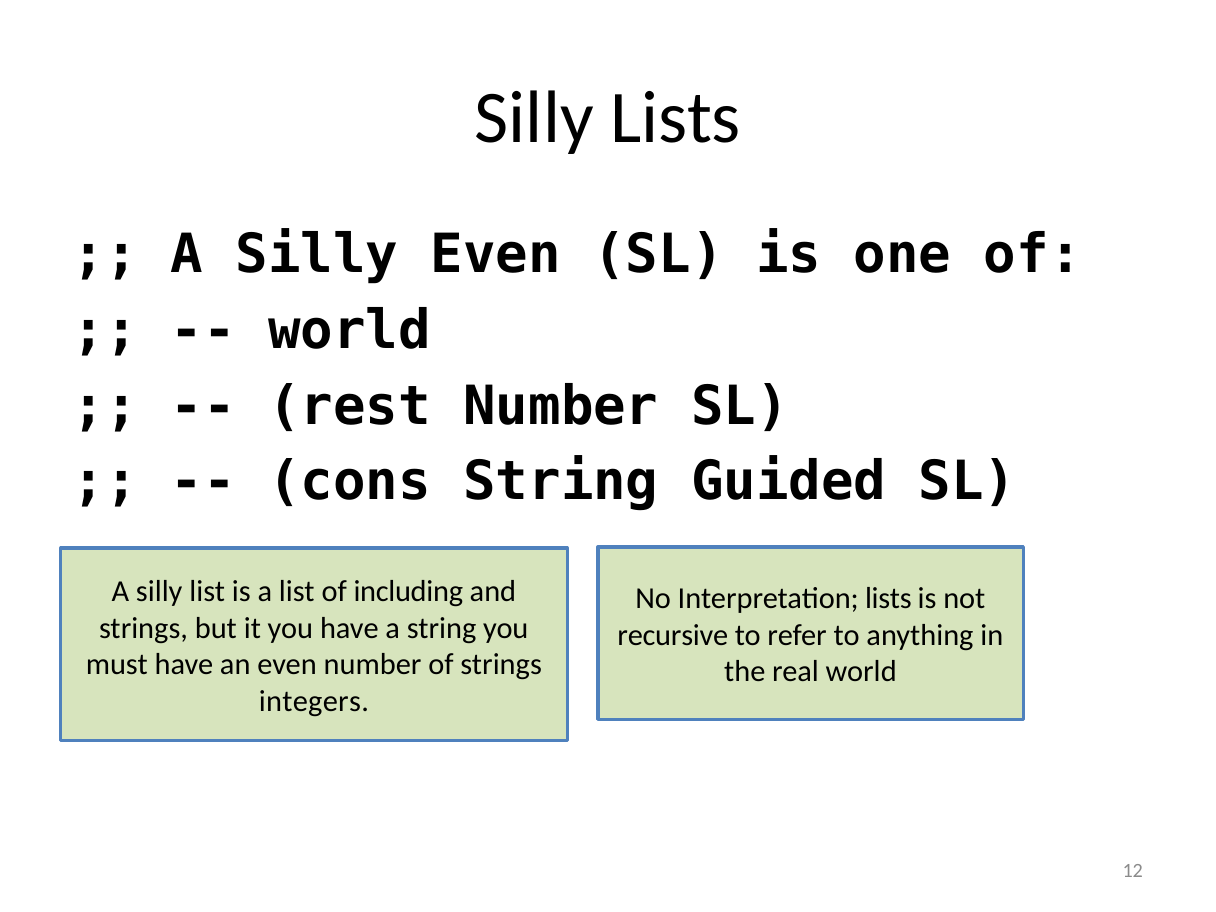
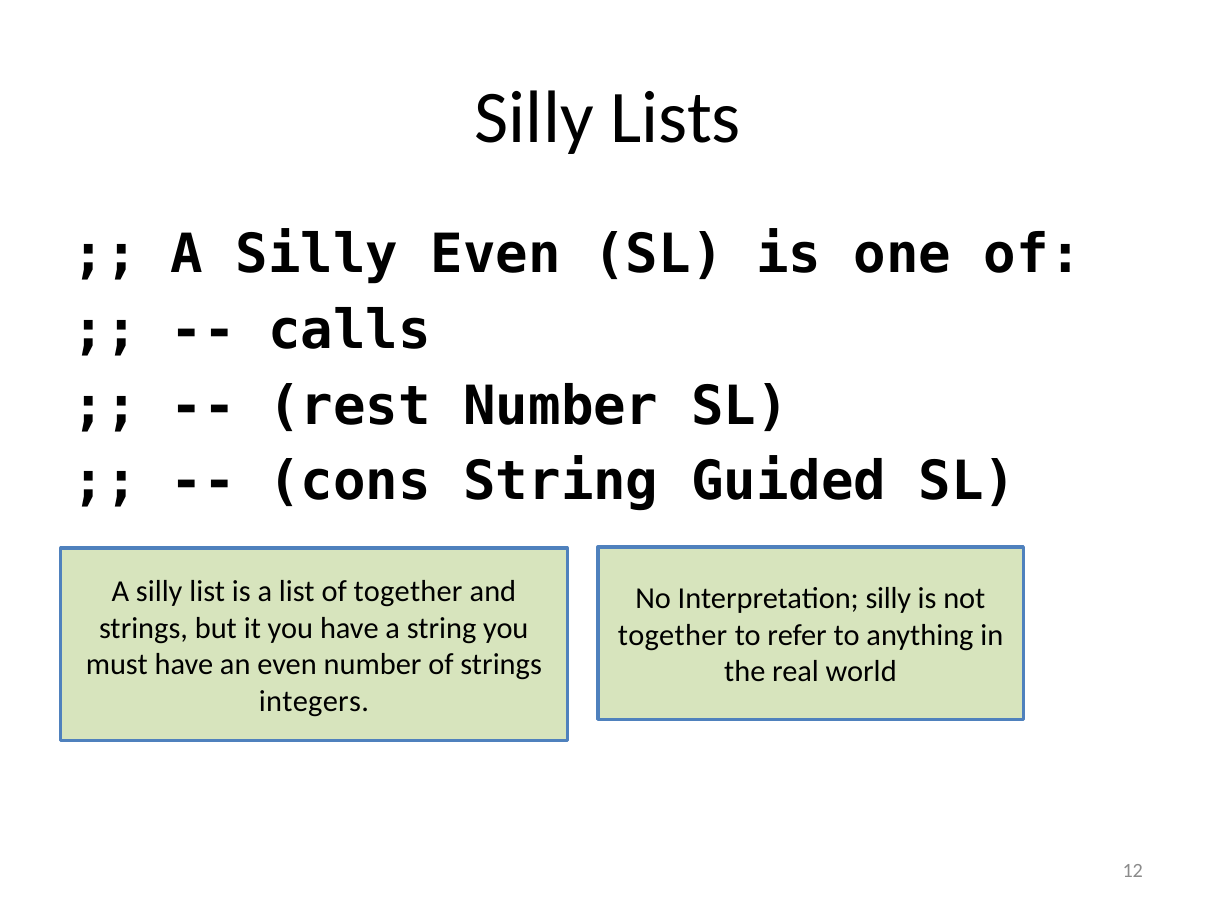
world: world -> calls (349, 331)
of including: including -> together (408, 592)
Interpretation lists: lists -> silly (888, 599)
recursive: recursive -> together (673, 635)
